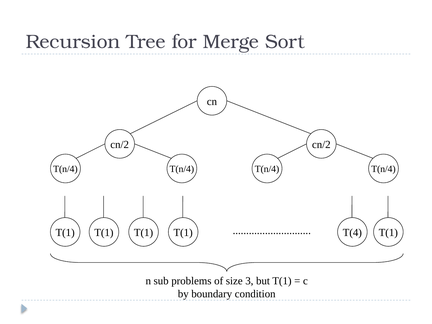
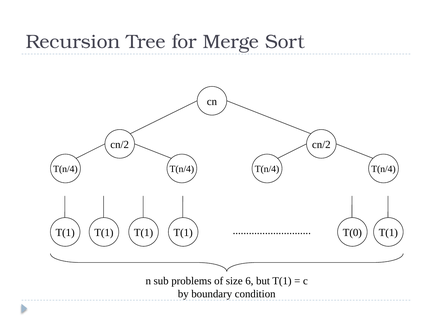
T(4: T(4 -> T(0 (352, 233)
3: 3 -> 6 (249, 281)
